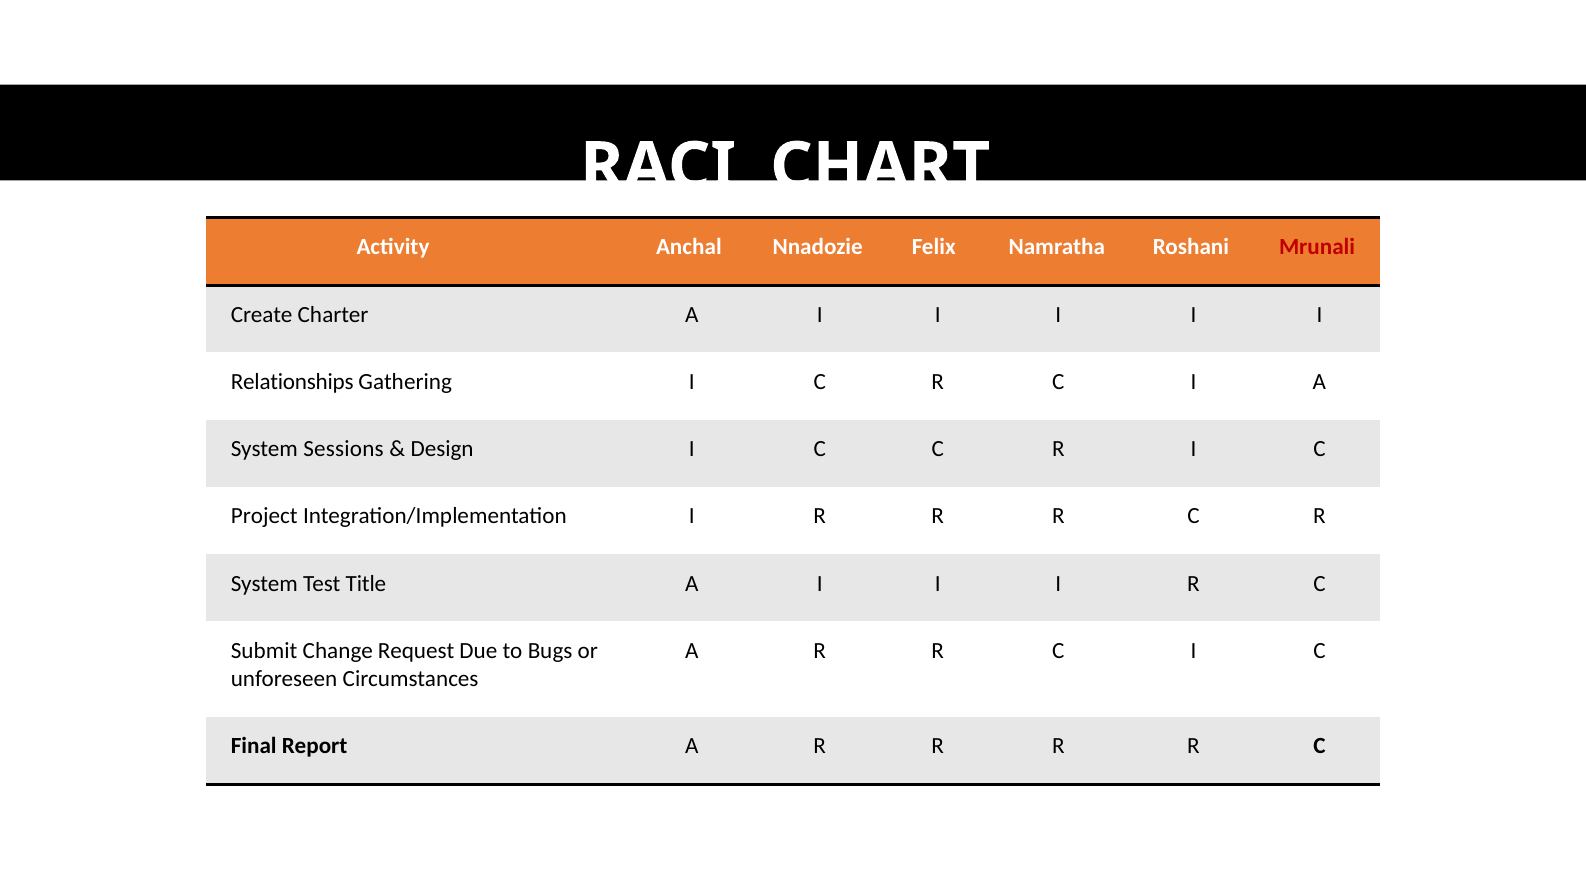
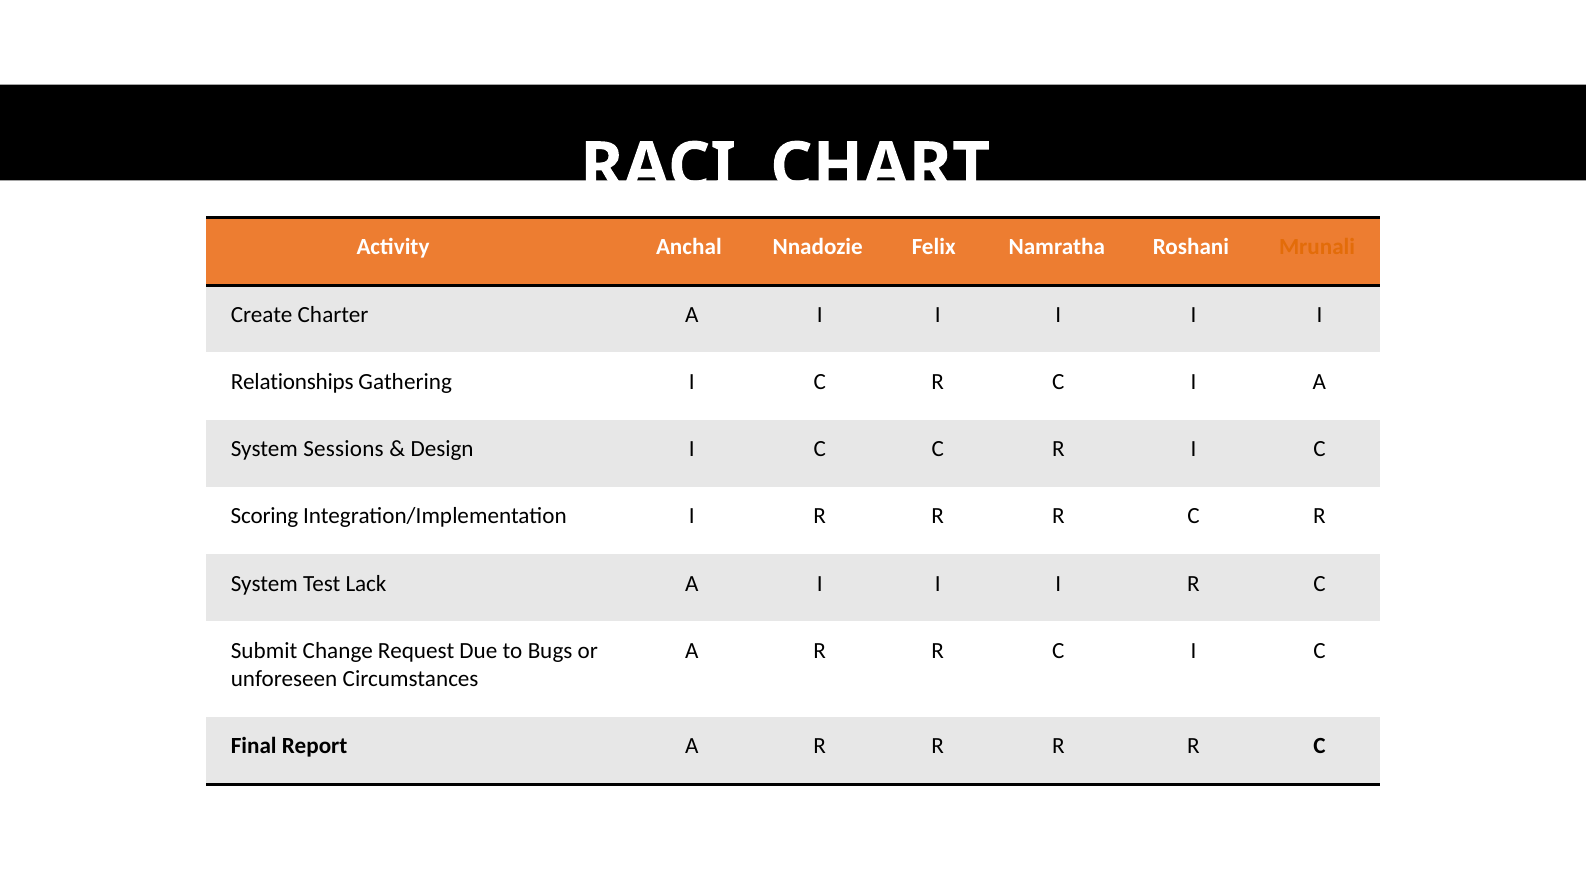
Mrunali colour: red -> orange (1317, 247)
Project: Project -> Scoring (264, 516)
Title: Title -> Lack (366, 583)
